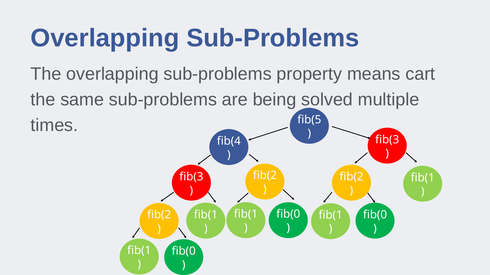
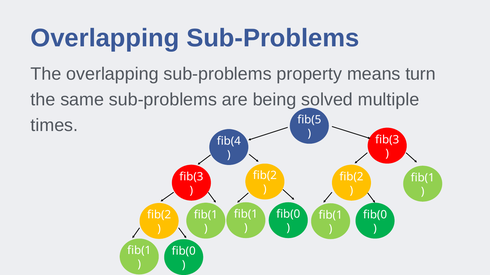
cart: cart -> turn (420, 74)
